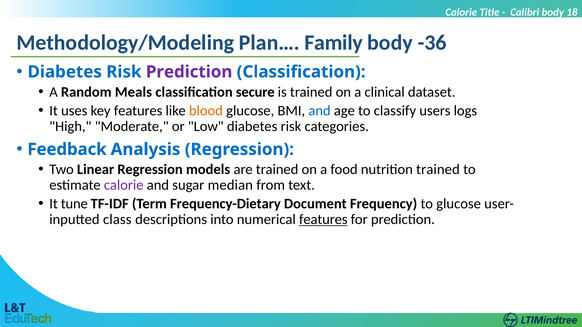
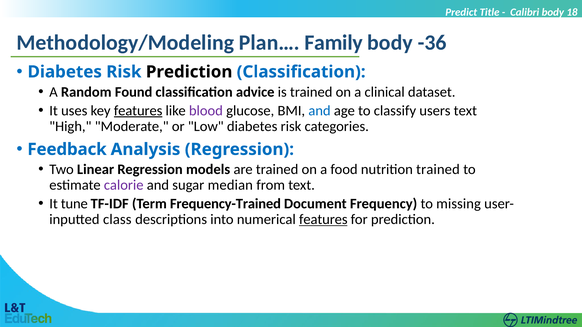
Calorie: Calorie -> Predict (461, 12)
Prediction colour: purple -> black (189, 72)
Meals: Meals -> Found (134, 92)
secure: secure -> advice (255, 92)
features underline: none -> present (138, 111)
blood colour: orange -> purple (206, 111)
users logs: logs -> text (465, 111)
Frequency-Dietary: Frequency-Dietary -> Frequency-Trained (225, 204)
to glucose: glucose -> missing (459, 204)
